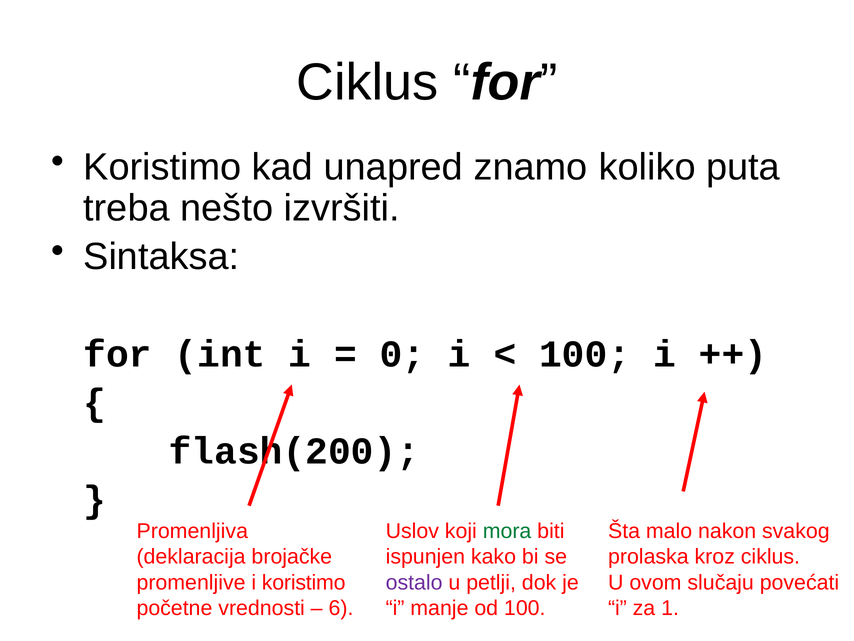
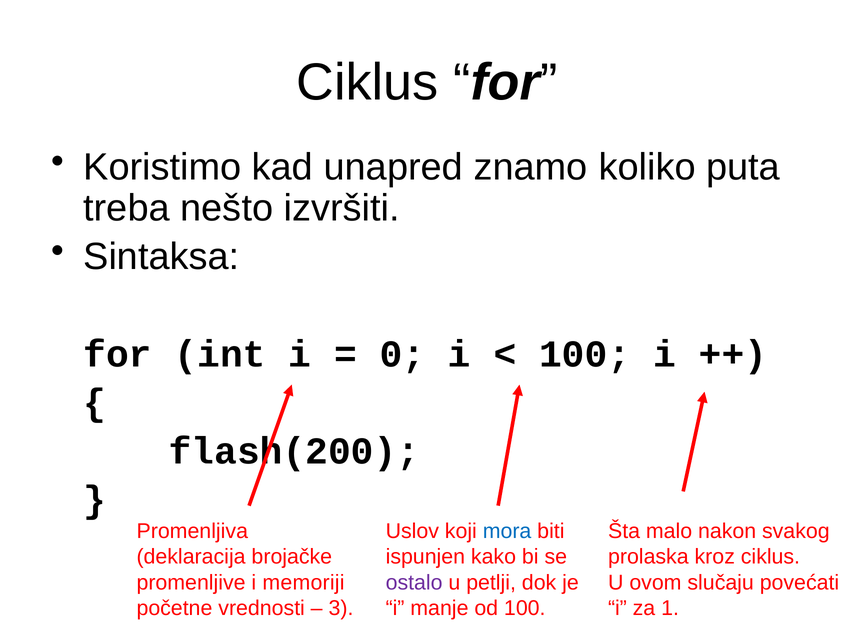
mora colour: green -> blue (507, 531)
i koristimo: koristimo -> memoriji (303, 582)
6: 6 -> 3 (341, 608)
